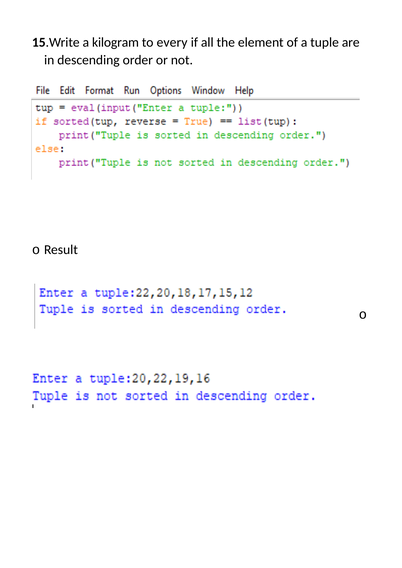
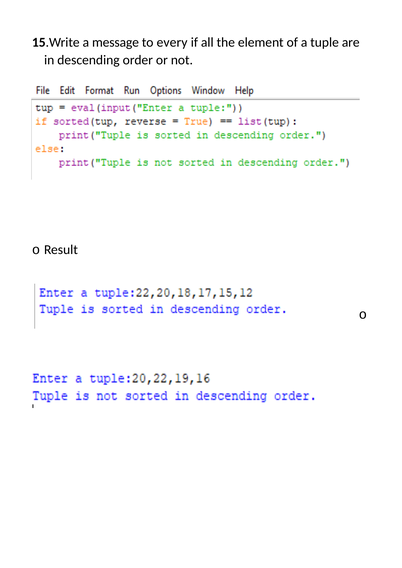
kilogram: kilogram -> message (115, 42)
